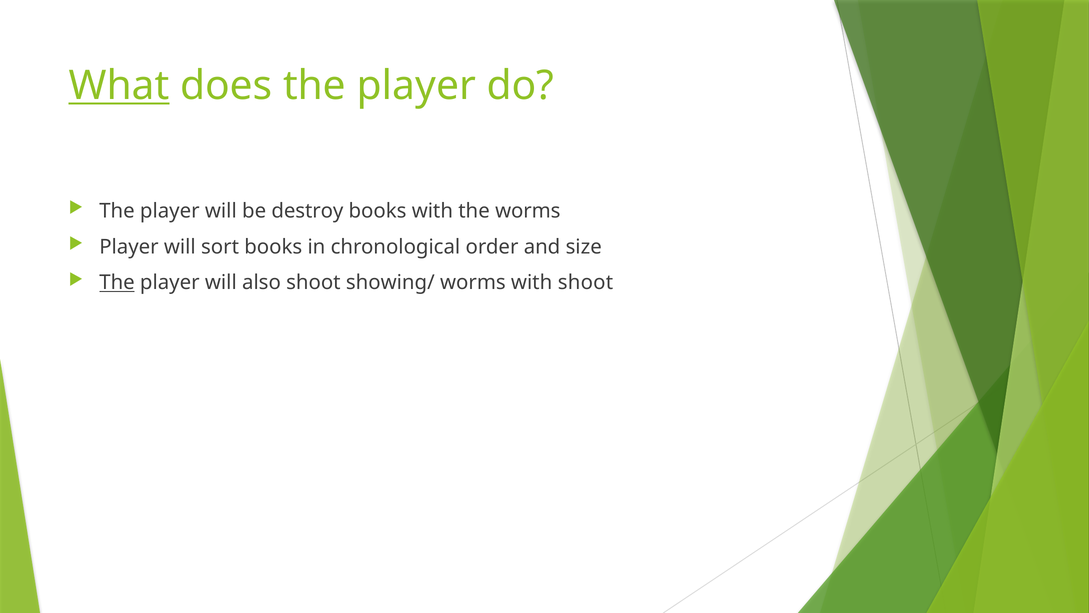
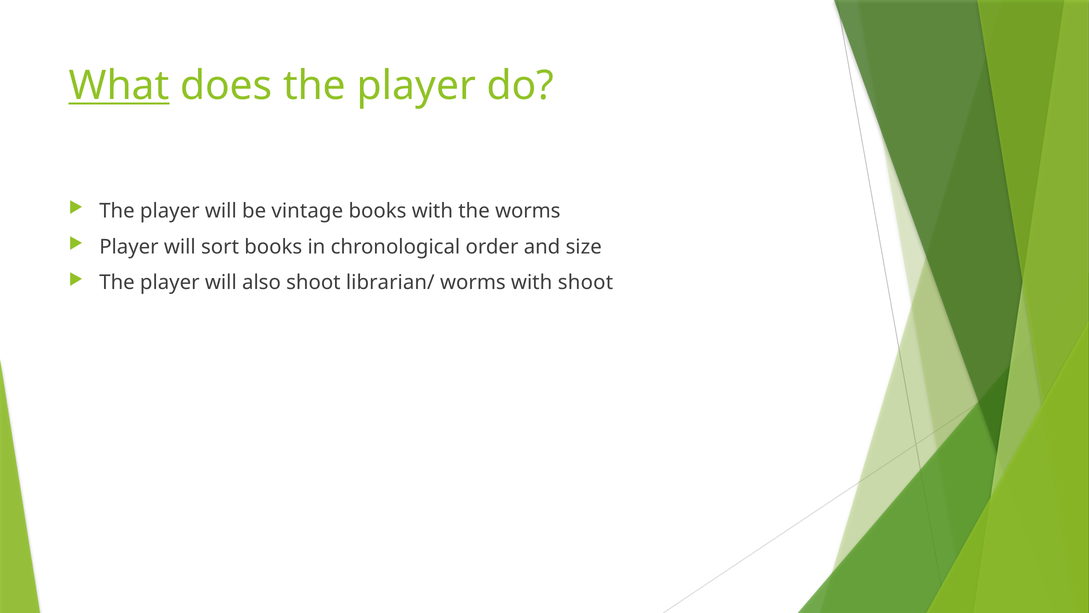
destroy: destroy -> vintage (307, 211)
The underline: present -> none (117, 282)
showing/: showing/ -> librarian/ (390, 282)
